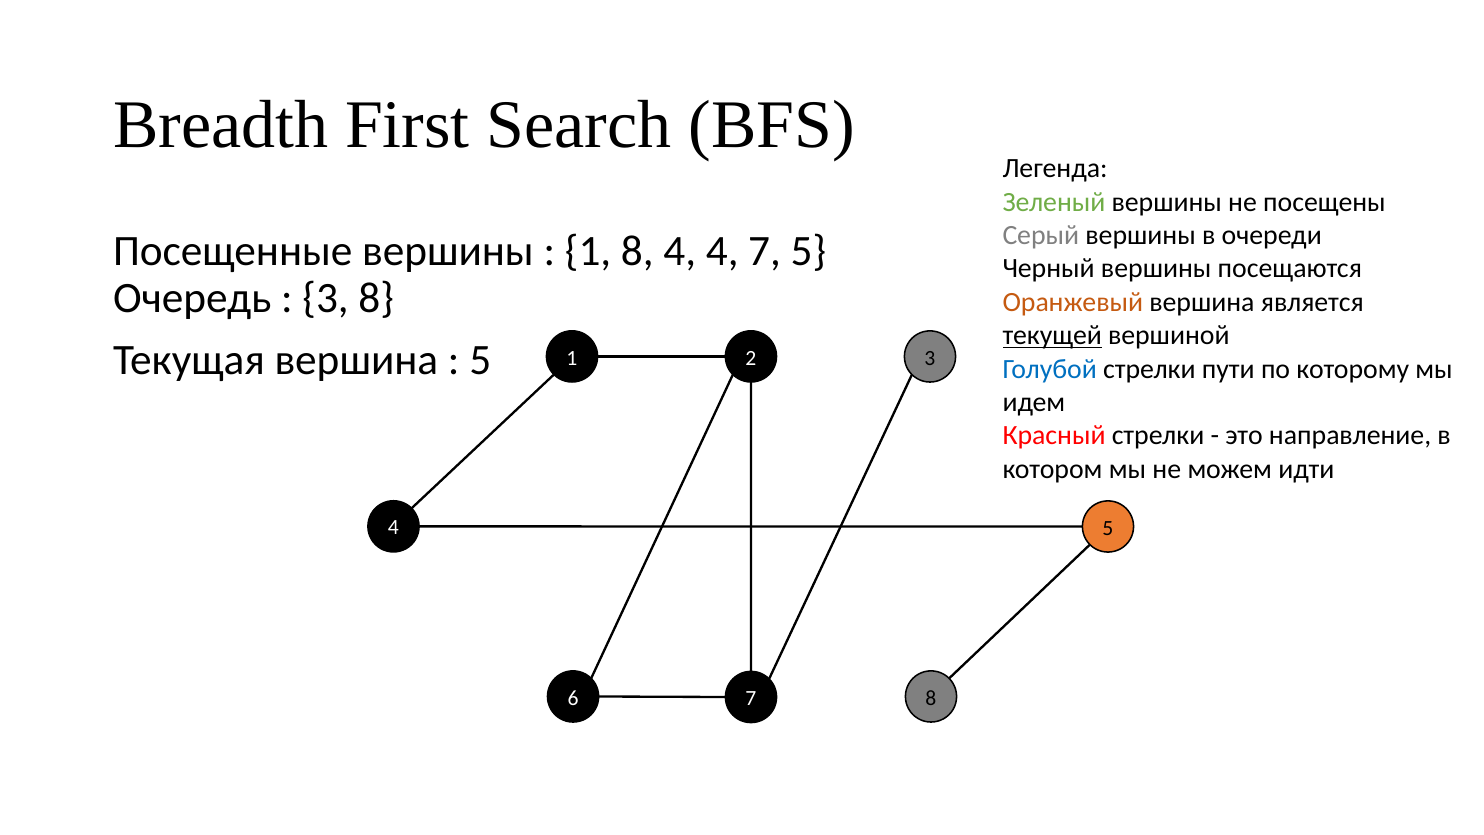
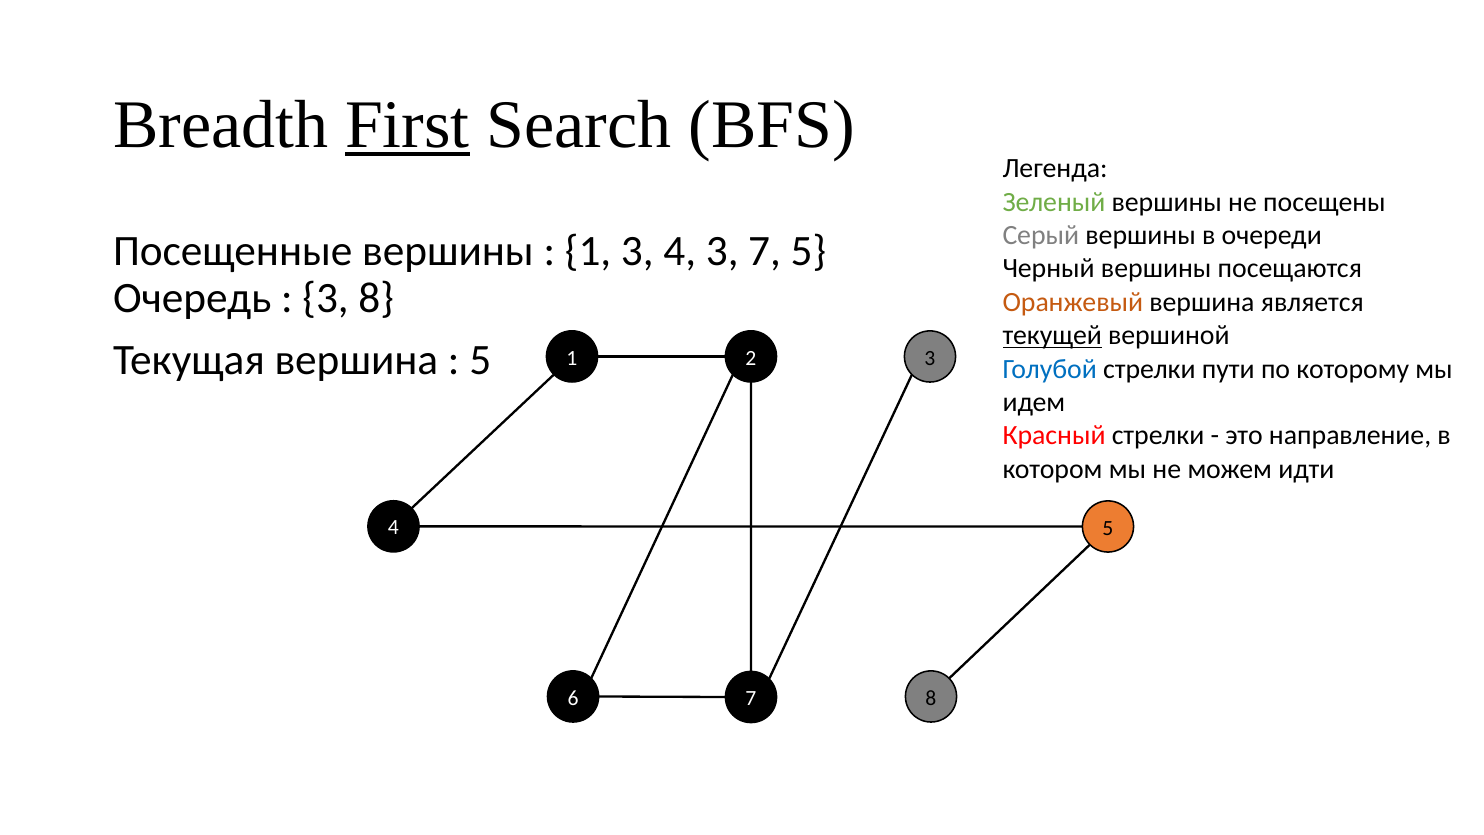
First underline: none -> present (407, 125)
1 8: 8 -> 3 (637, 251)
4 4: 4 -> 3 (722, 251)
